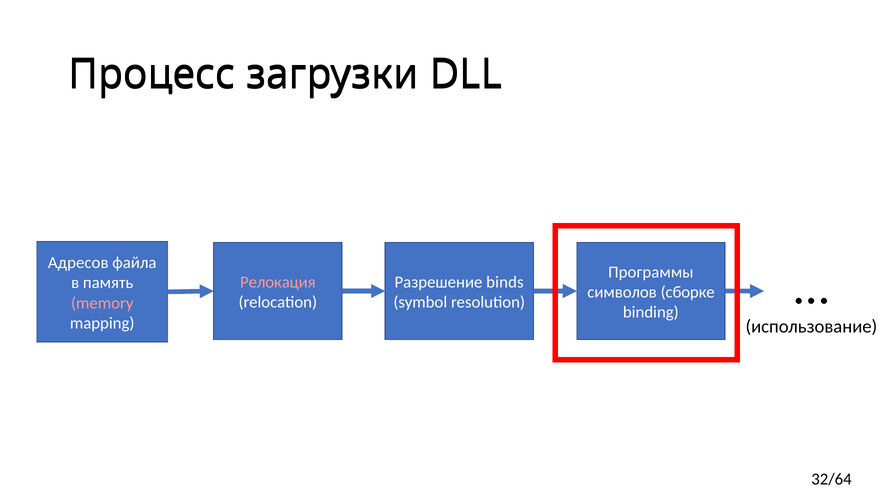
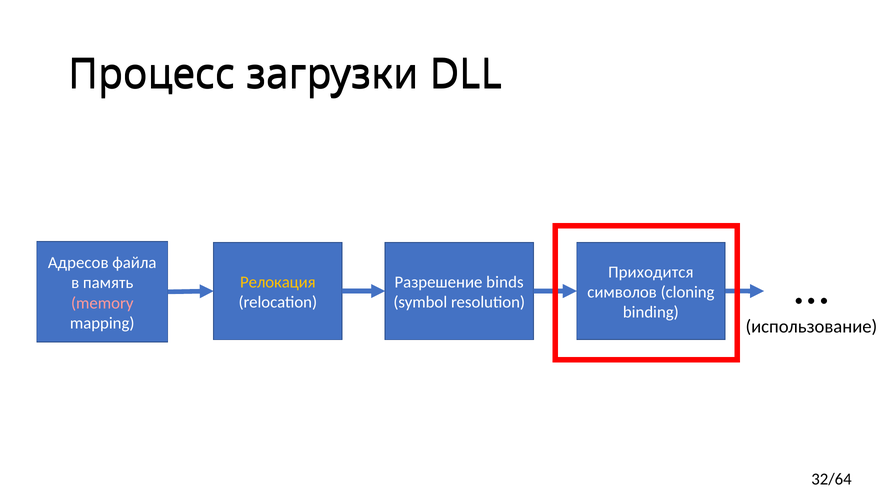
Программы: Программы -> Приходится (651, 272)
Релокация colour: pink -> yellow (278, 282)
сборке: сборке -> cloning (688, 292)
